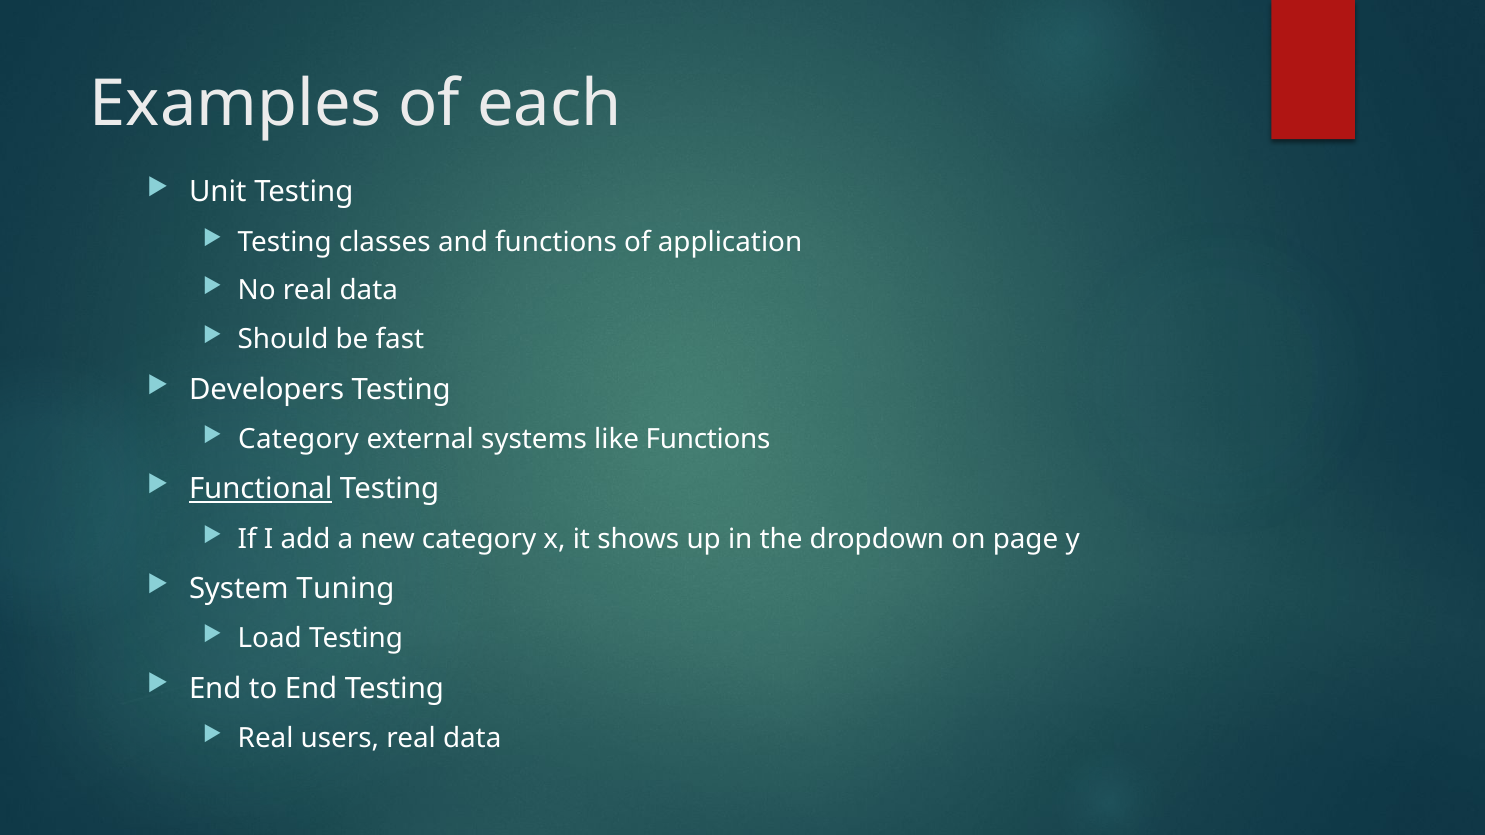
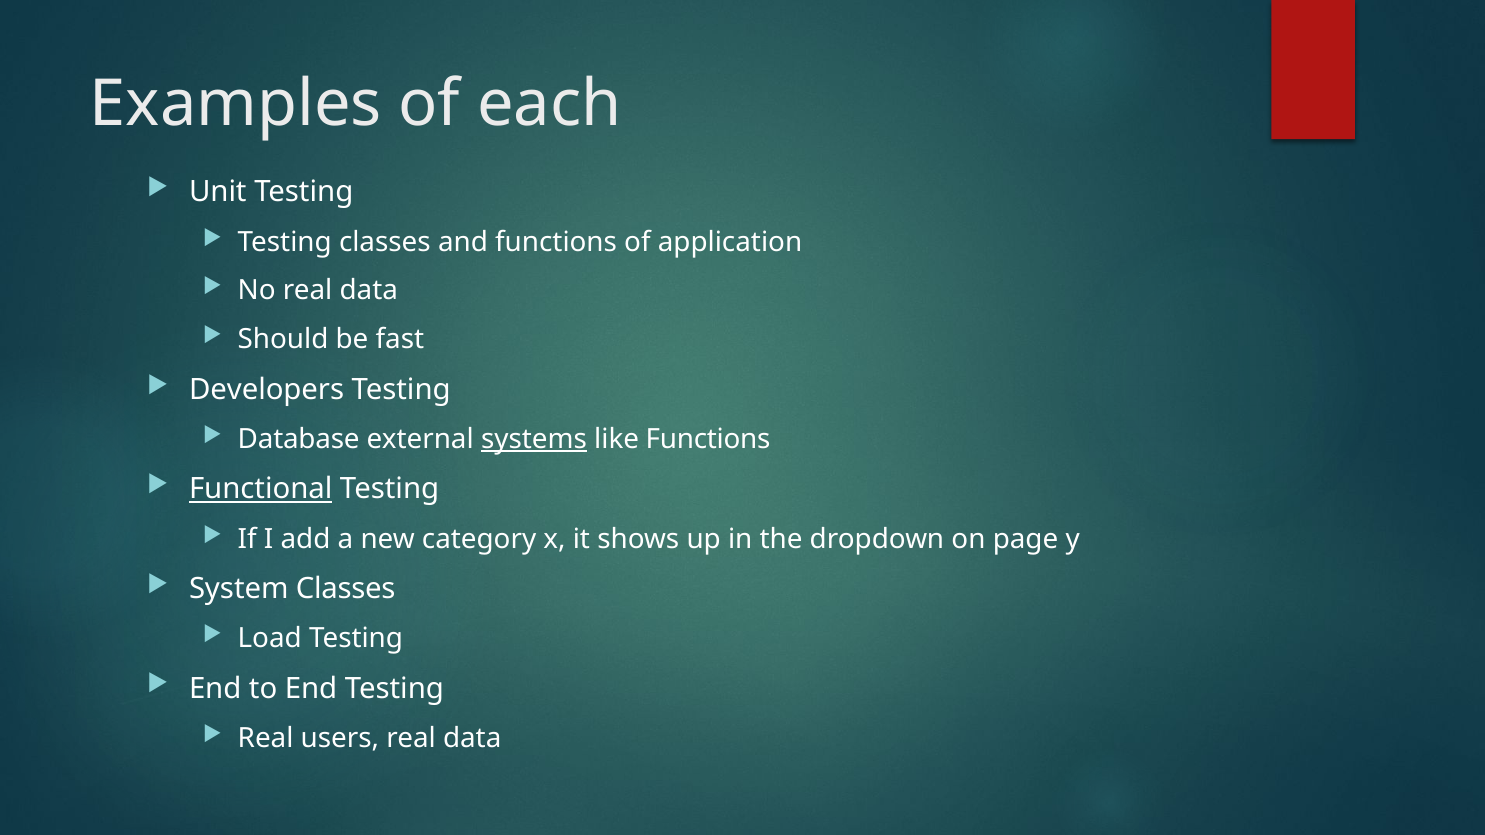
Category: Category -> Database (299, 439)
systems underline: none -> present (534, 439)
System Tuning: Tuning -> Classes (346, 589)
